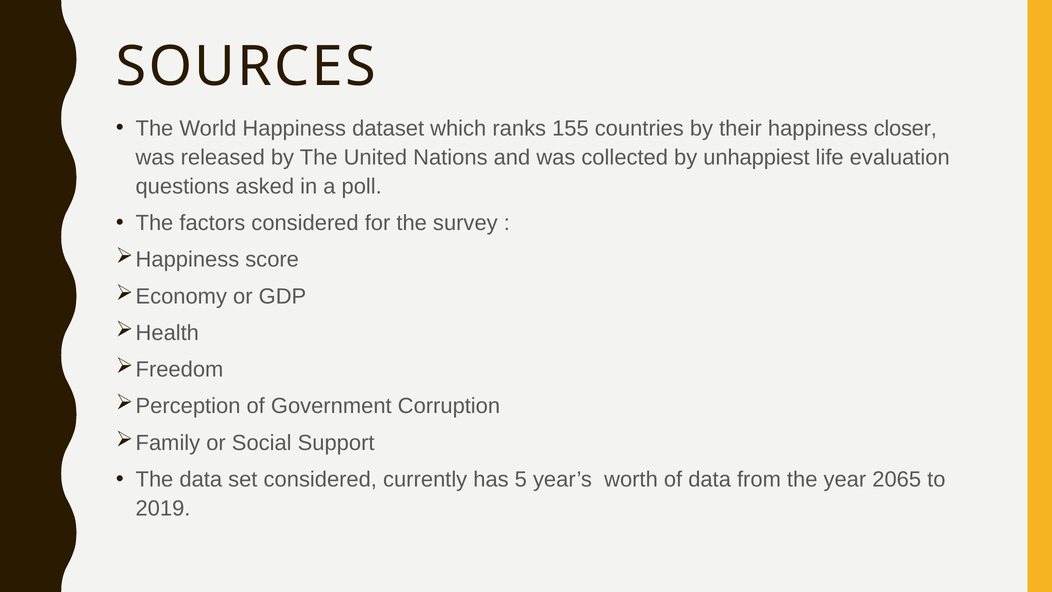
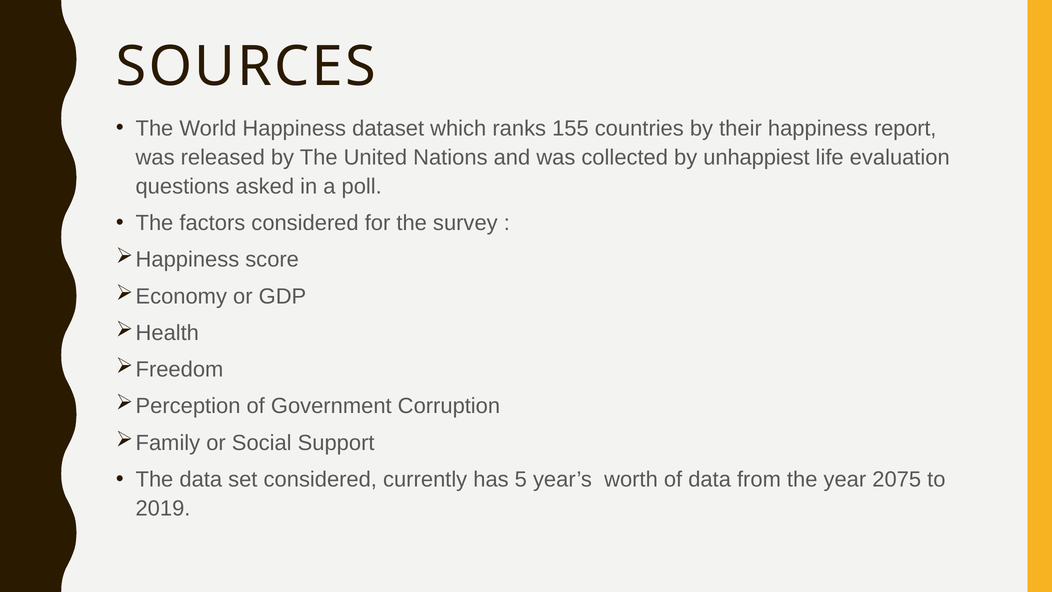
closer: closer -> report (905, 128)
2065: 2065 -> 2075 (897, 479)
